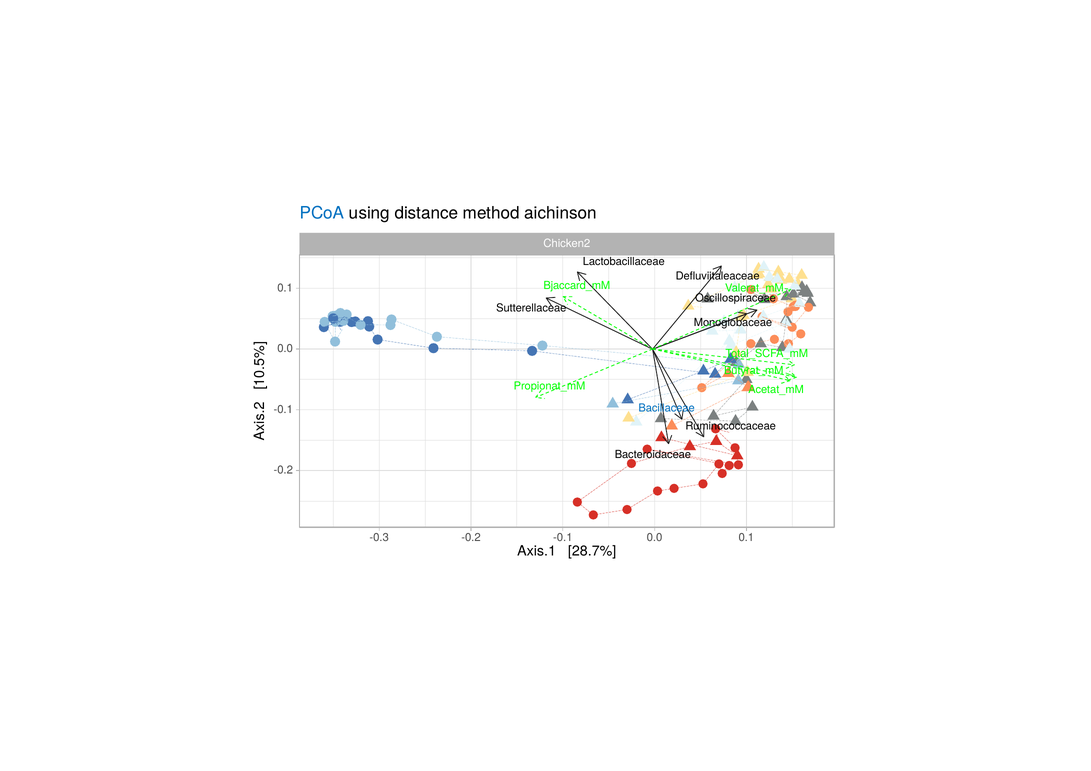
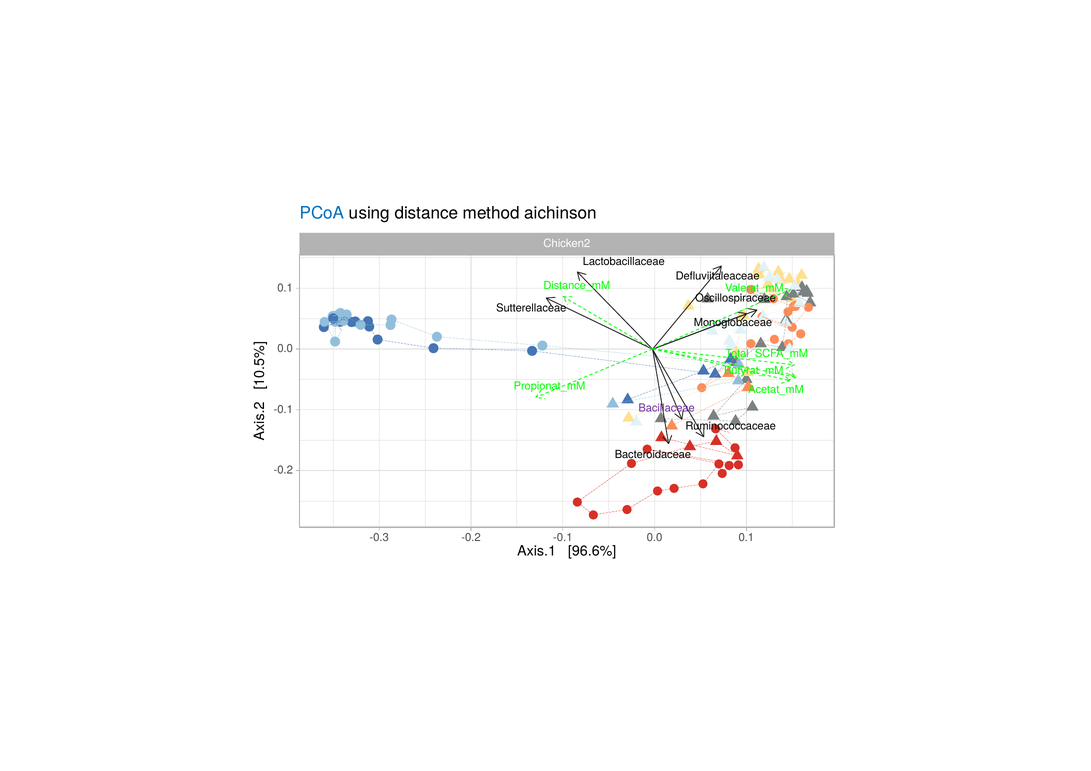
Bjaccard_mM: Bjaccard_mM -> Distance_mM (577, 286)
Bacillaceae colour: blue -> purple (667, 408)
28.7%: 28.7% -> 96.6% (592, 551)
